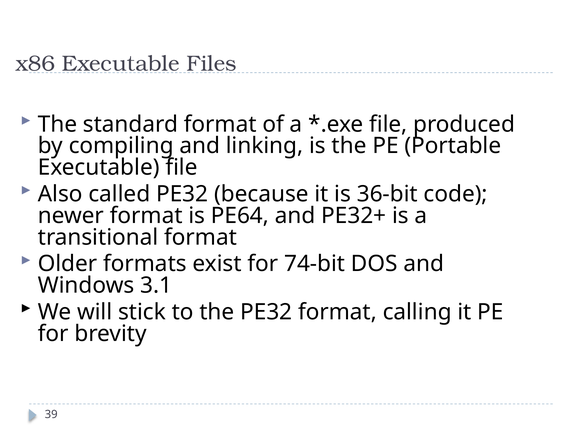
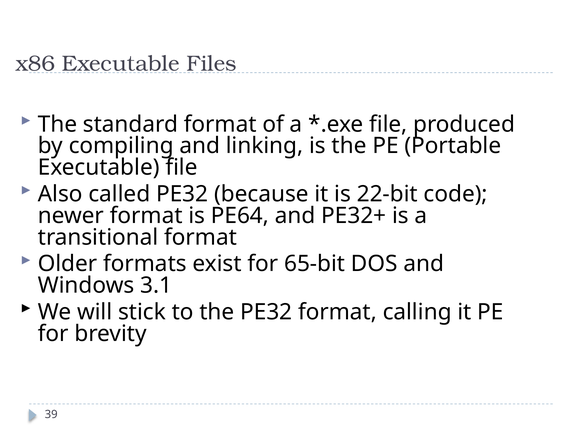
36-bit: 36-bit -> 22-bit (387, 194)
74-bit: 74-bit -> 65-bit (315, 264)
